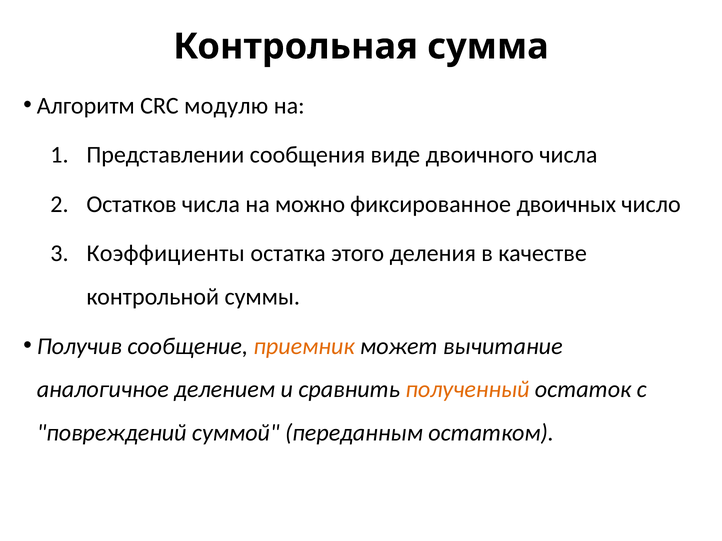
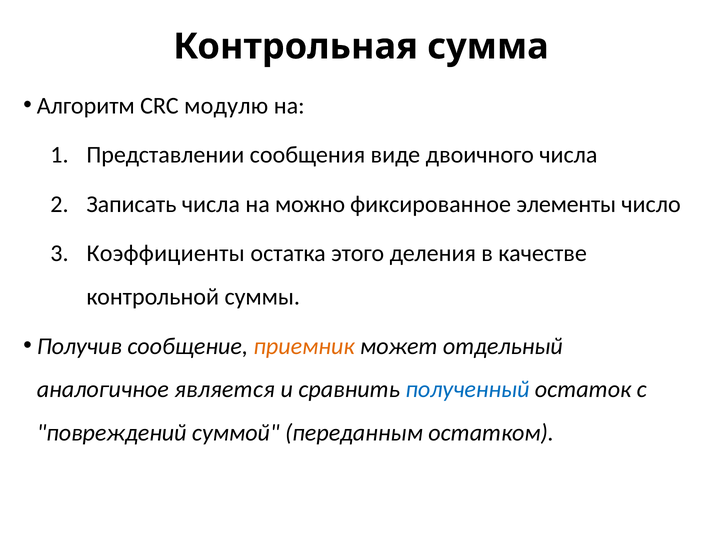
Остатков: Остатков -> Записать (131, 204)
двоичных: двоичных -> элементы (566, 204)
вычитание: вычитание -> отдельный (503, 346)
делением: делением -> является (225, 390)
полученный colour: orange -> blue (467, 390)
